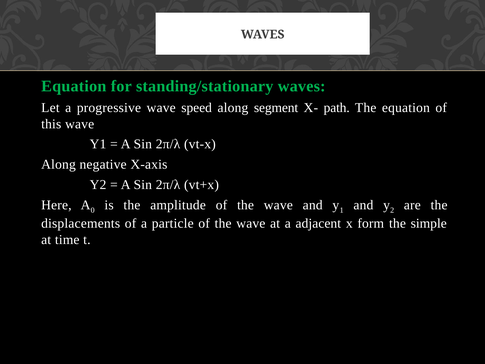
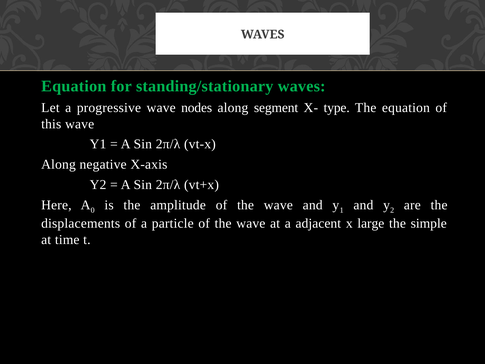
speed: speed -> nodes (197, 108)
path: path -> type (337, 108)
form: form -> large (371, 223)
